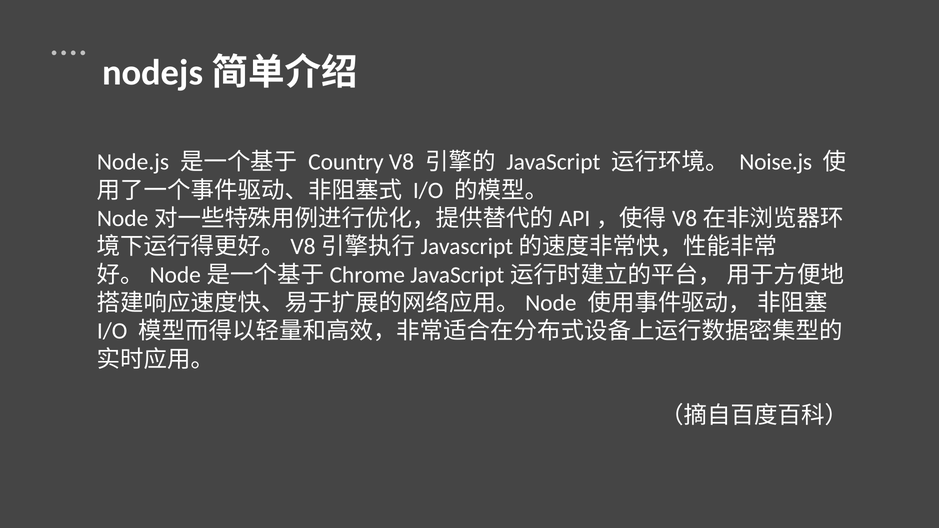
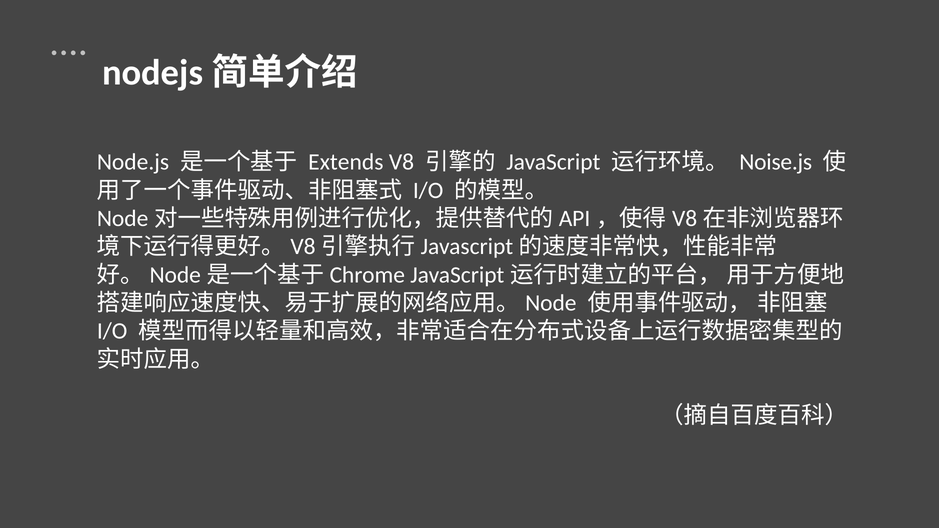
Country: Country -> Extends (346, 162)
